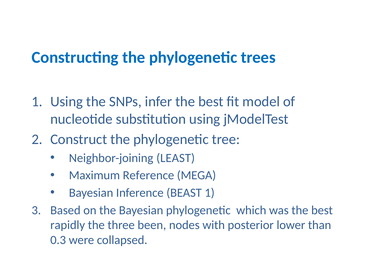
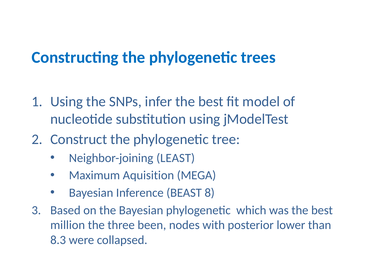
Reference: Reference -> Aquisition (148, 175)
BEAST 1: 1 -> 8 (210, 193)
rapidly: rapidly -> million (68, 225)
0.3: 0.3 -> 8.3 (58, 240)
